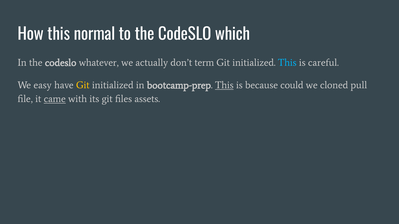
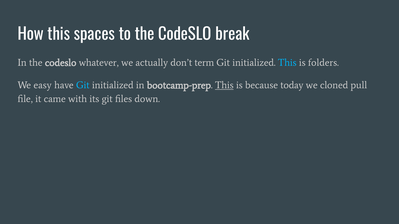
normal: normal -> spaces (94, 35)
which: which -> break (232, 35)
careful: careful -> folders (323, 63)
Git colour: yellow -> light blue (83, 85)
could: could -> today (292, 85)
came underline: present -> none (55, 99)
assets: assets -> down (147, 99)
